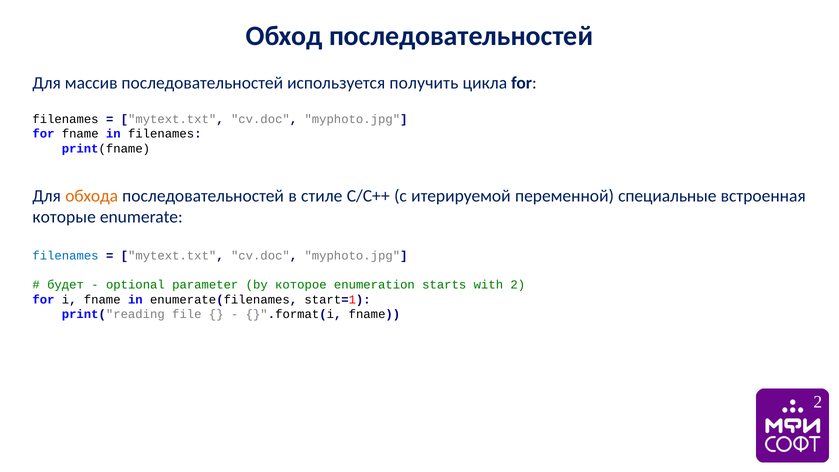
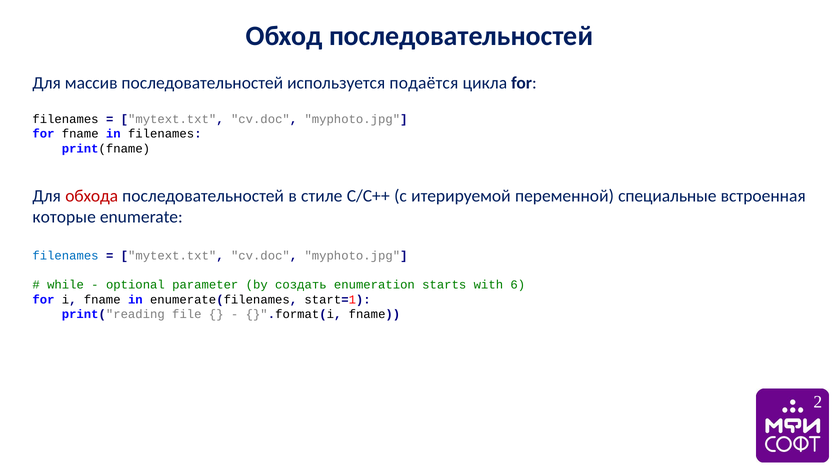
получить: получить -> подаётся (424, 83)
обхода colour: orange -> red (92, 196)
будет: будет -> while (66, 285)
которое: которое -> создать (301, 285)
with 2: 2 -> 6 (518, 285)
